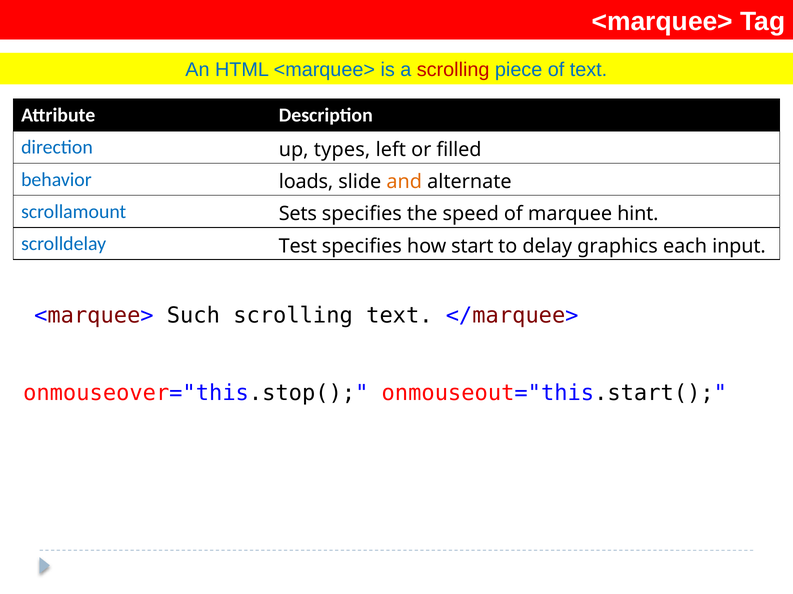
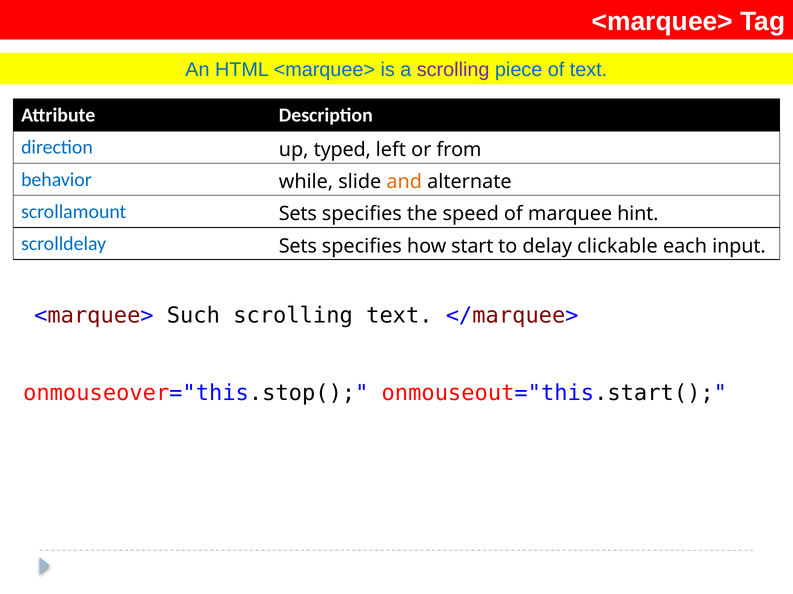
scrolling colour: red -> purple (453, 70)
types: types -> typed (342, 150)
filled: filled -> from (459, 150)
loads: loads -> while (306, 182)
scrolldelay Test: Test -> Sets (298, 246)
graphics: graphics -> clickable (617, 246)
